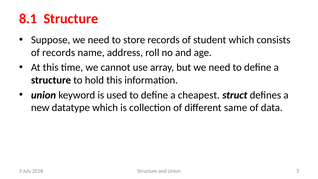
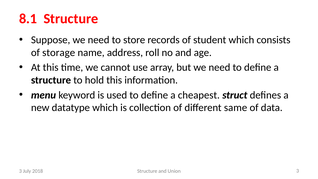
of records: records -> storage (59, 53)
union: union -> menu (44, 95)
